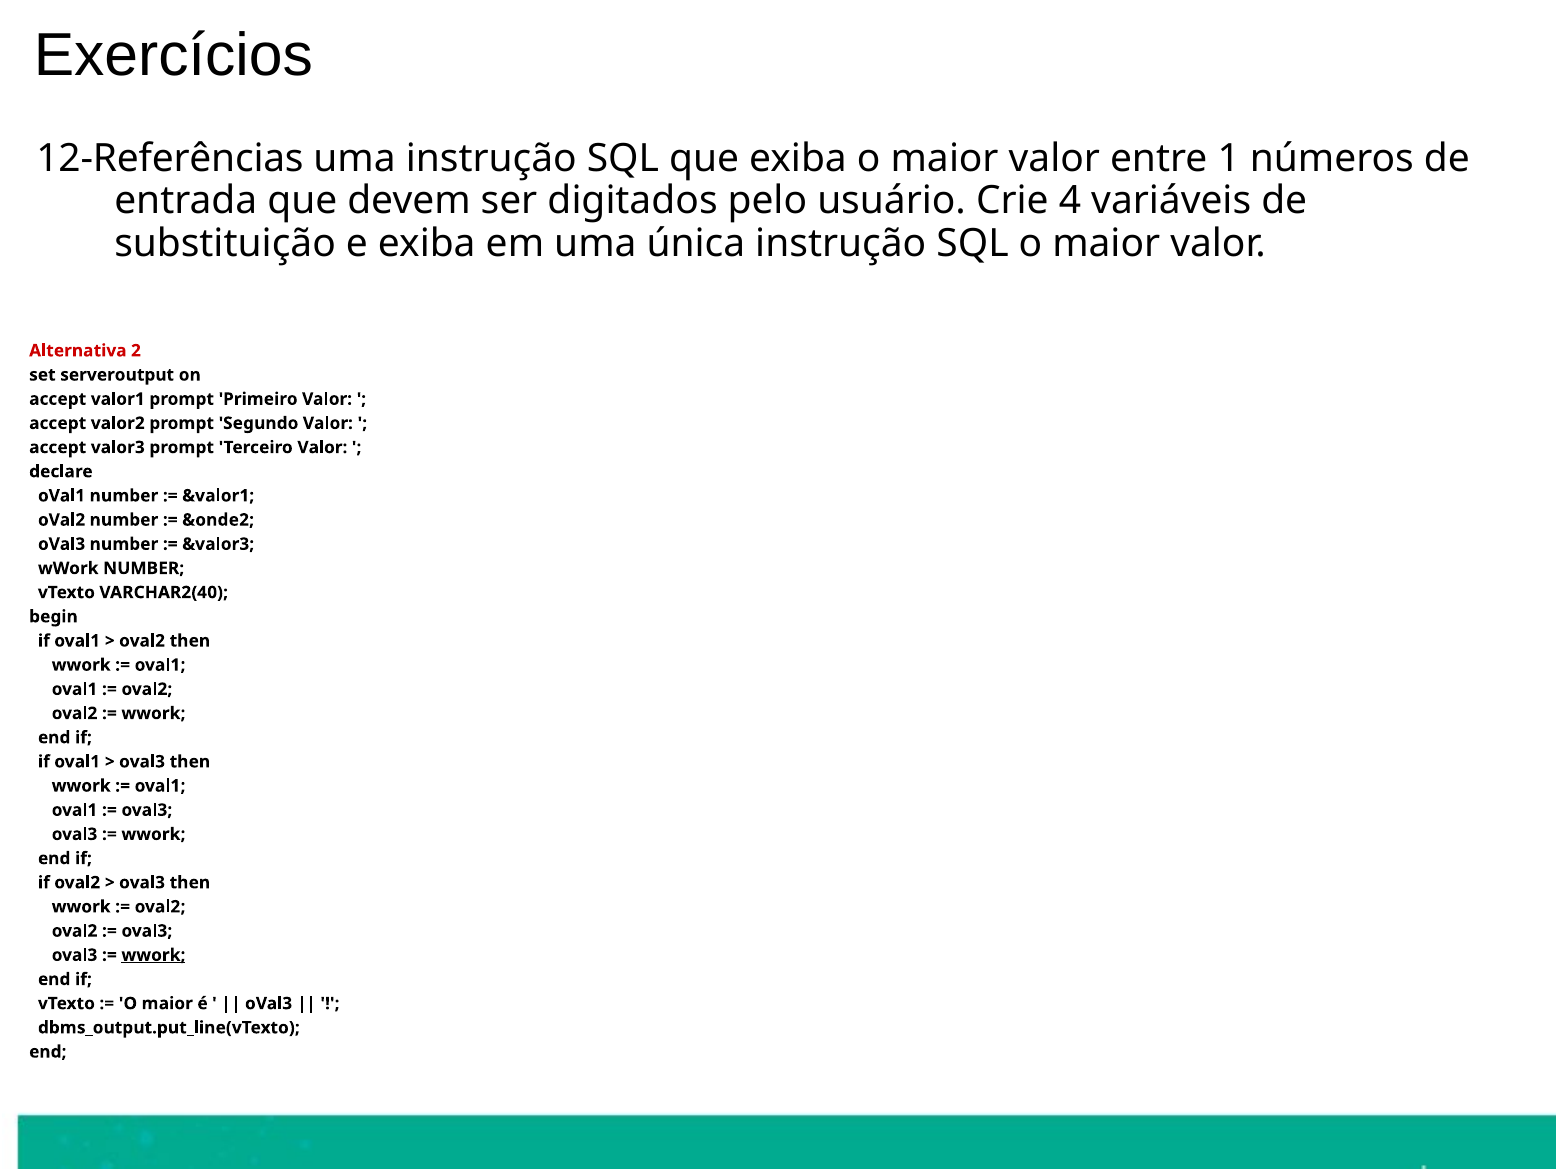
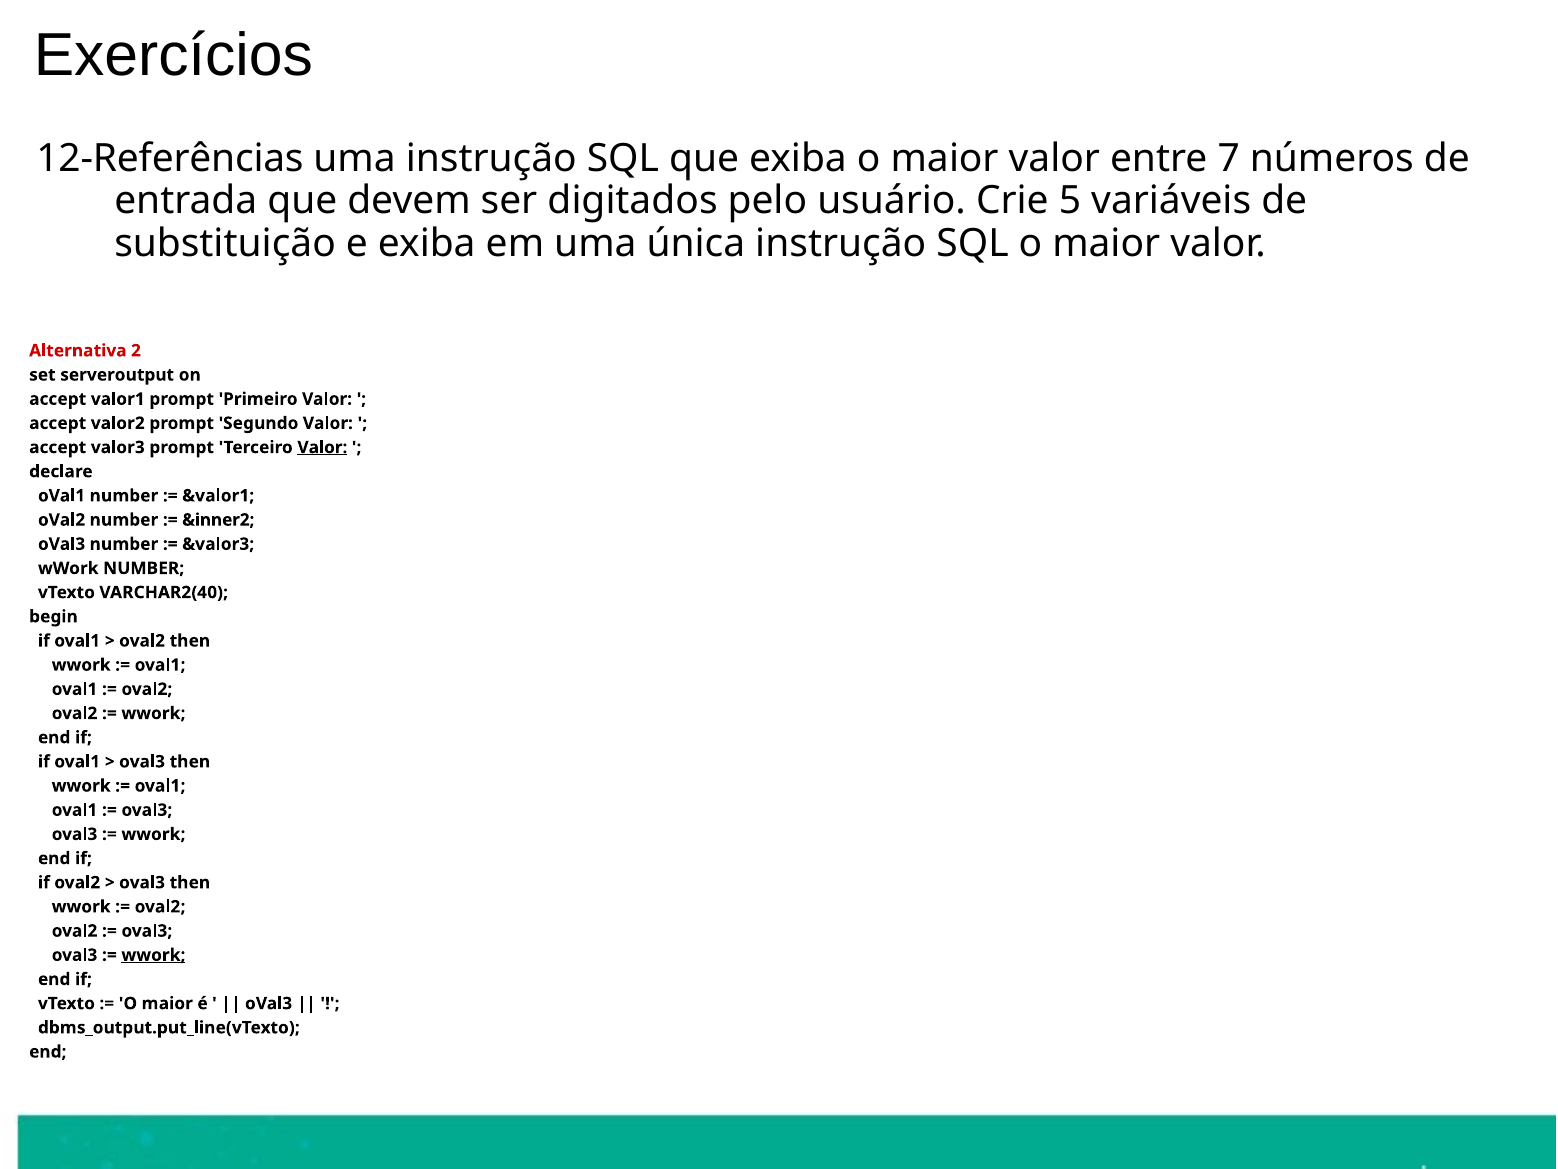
1: 1 -> 7 (1229, 159)
4: 4 -> 5 (1070, 201)
Valor underline: none -> present (322, 447)
&onde2: &onde2 -> &inner2 (218, 520)
